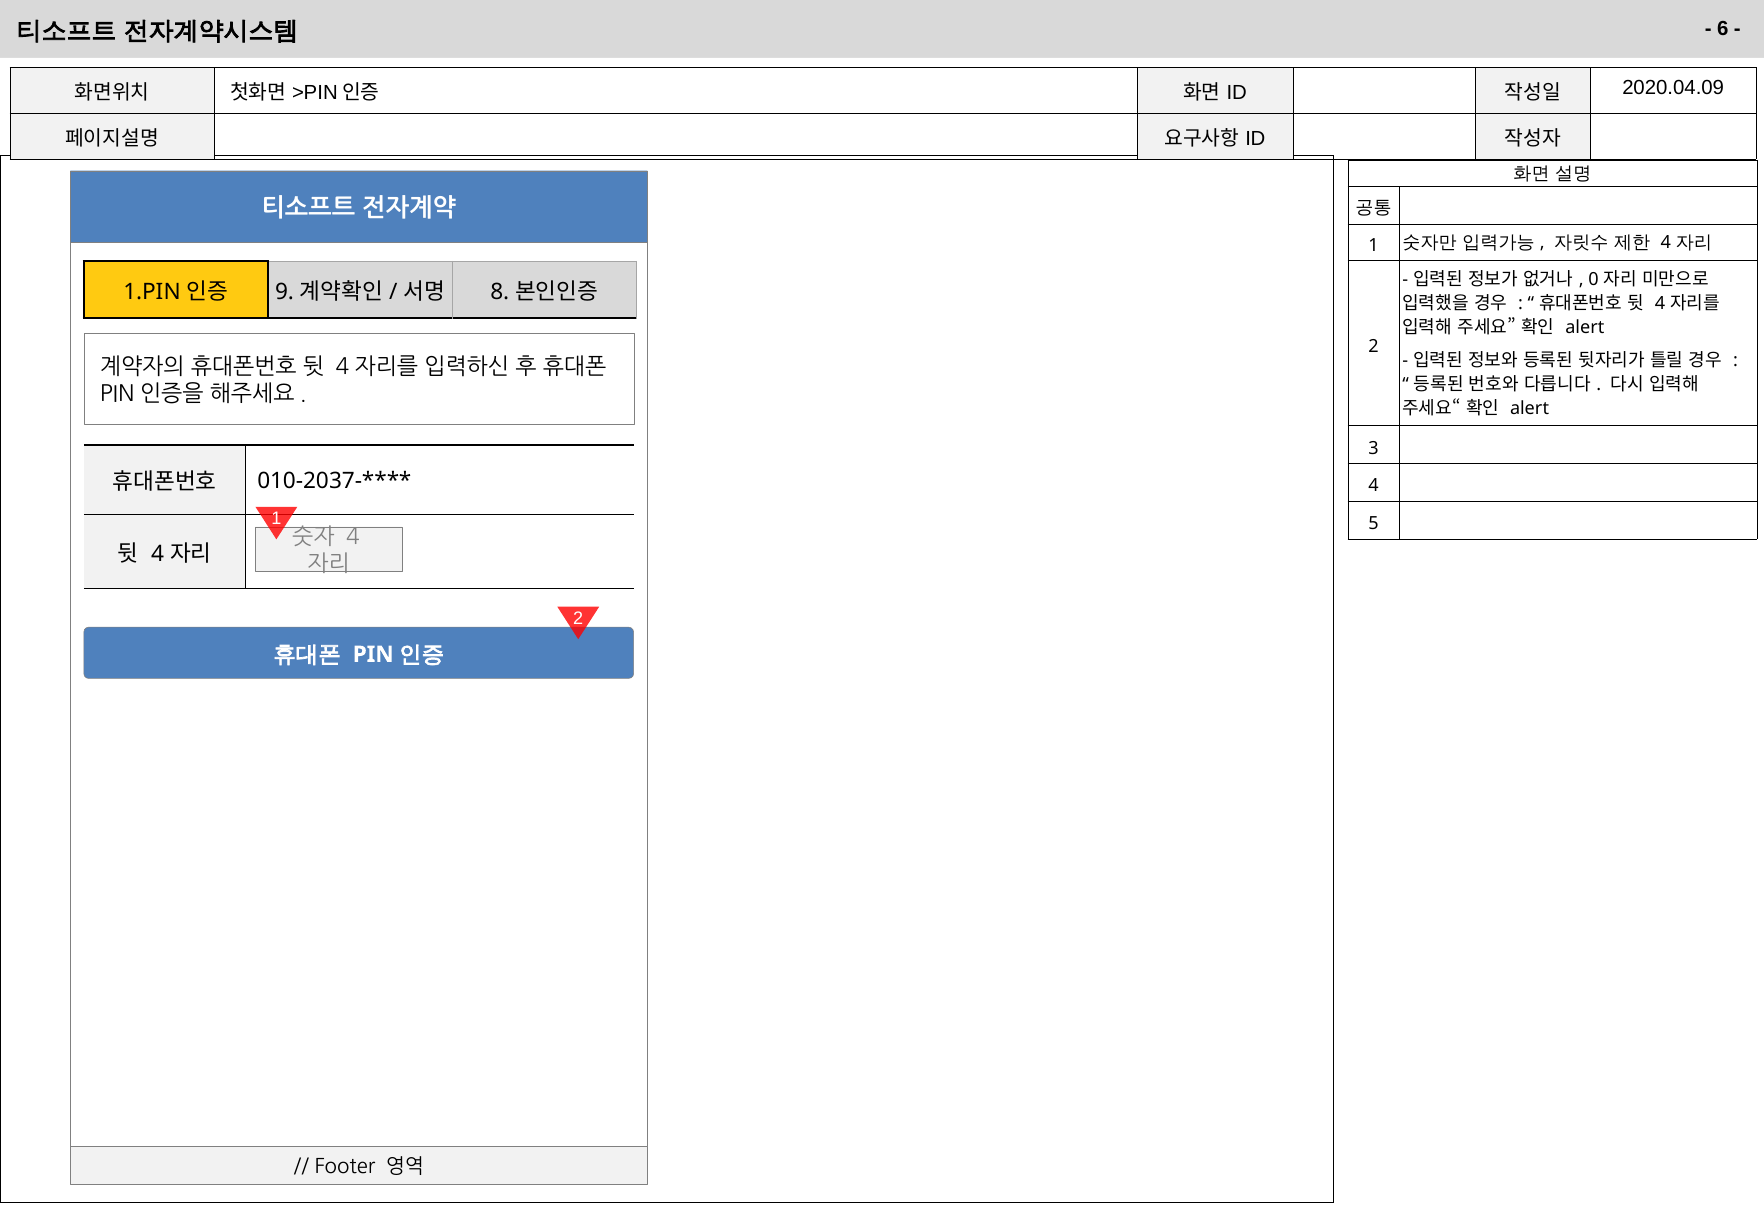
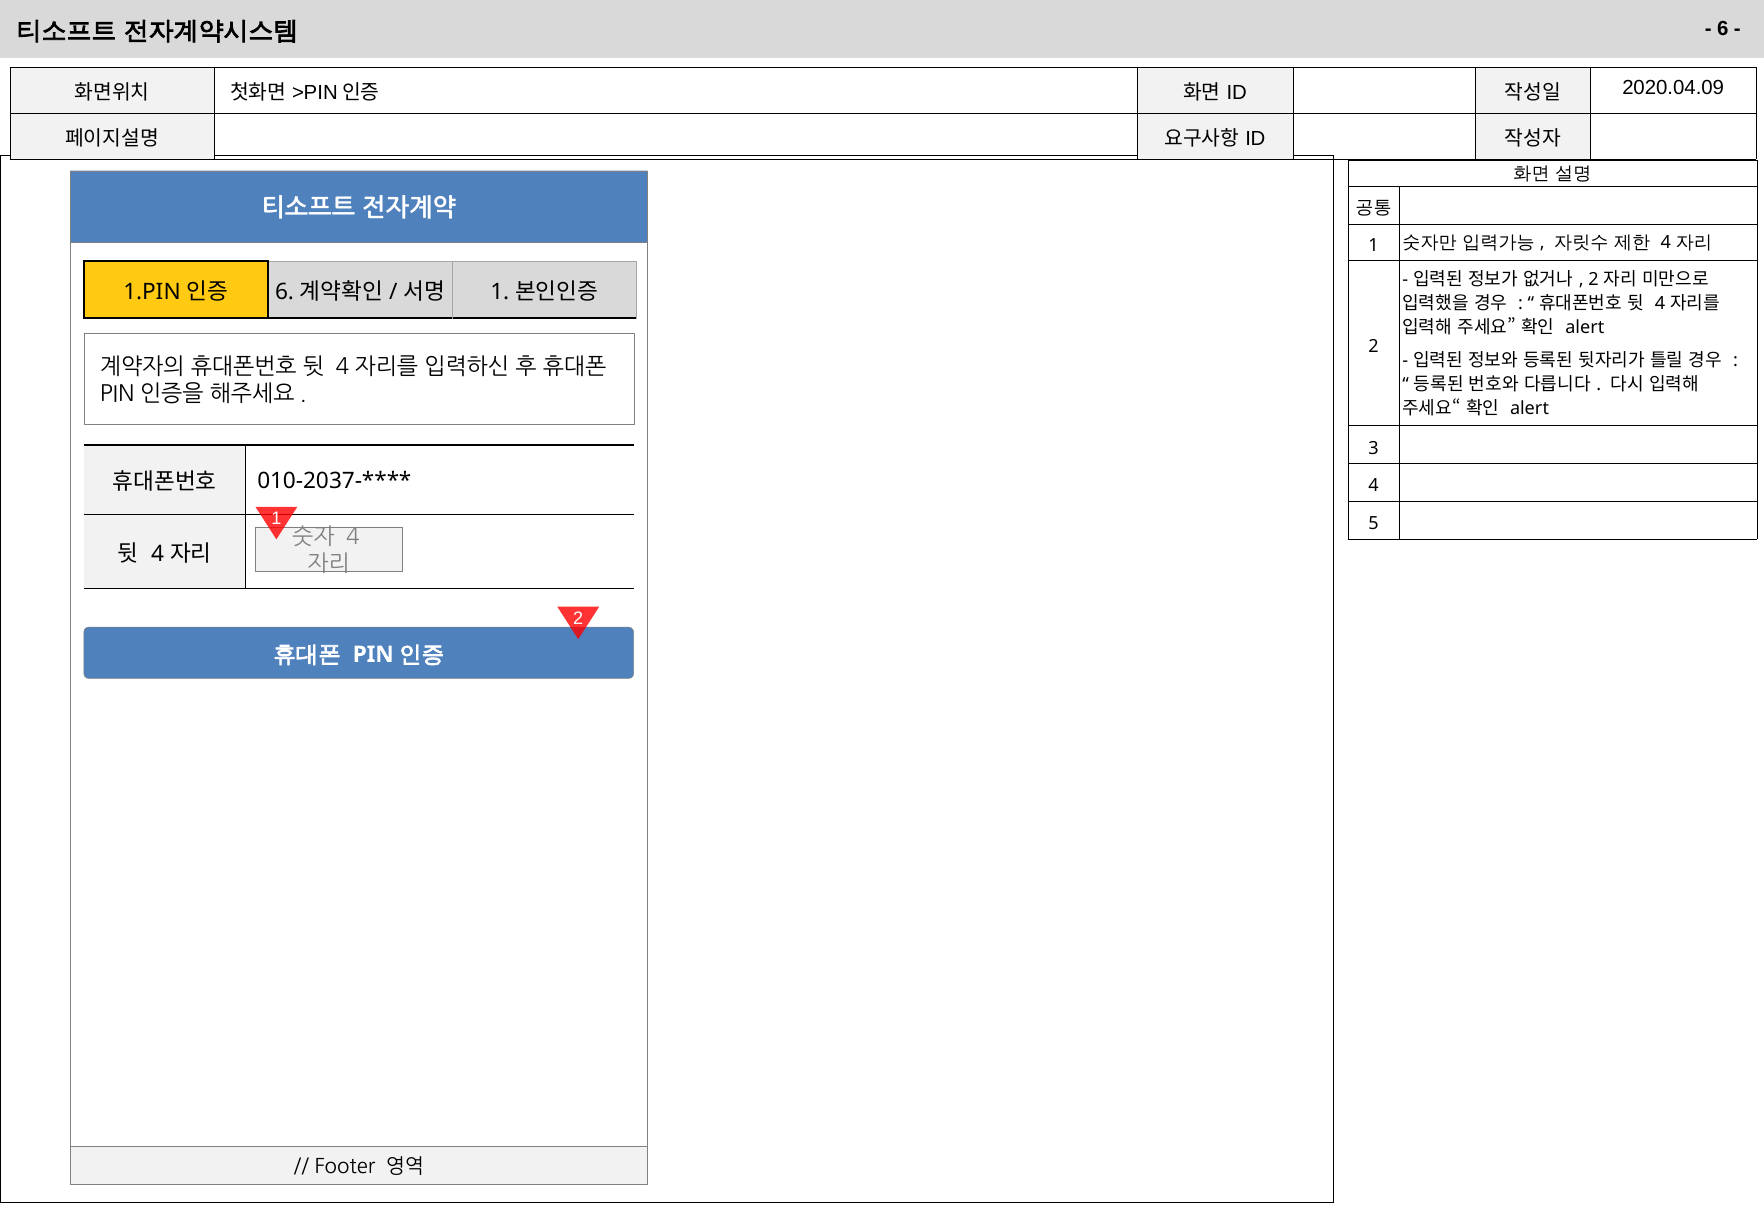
0: 0 -> 2 (1594, 279)
9: 9 -> 6 (285, 292)
8: 8 -> 1 (500, 292)
